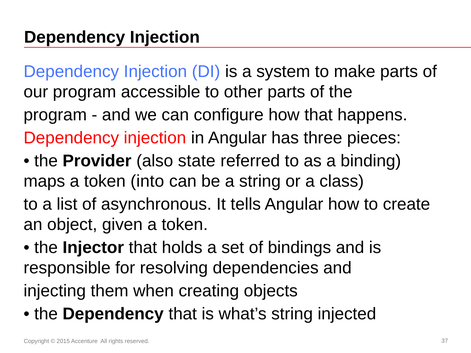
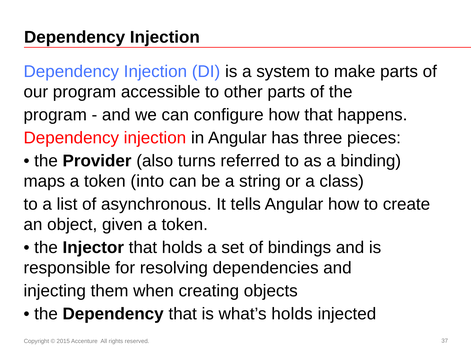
state: state -> turns (197, 161)
what’s string: string -> holds (292, 314)
